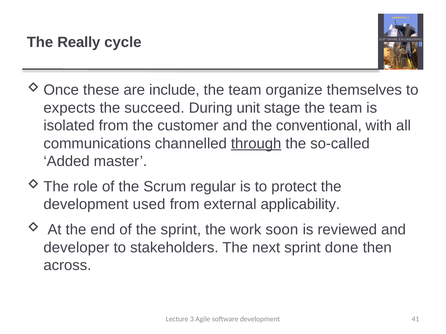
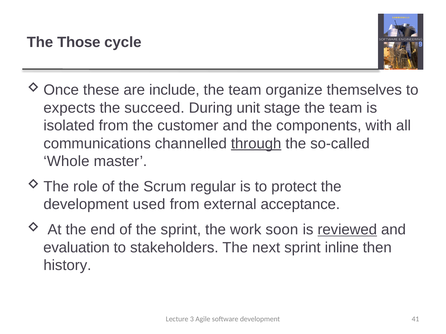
Really: Really -> Those (79, 42)
conventional: conventional -> components (319, 126)
Added: Added -> Whole (66, 162)
applicability: applicability -> acceptance (300, 205)
reviewed underline: none -> present (347, 230)
developer: developer -> evaluation (77, 248)
done: done -> inline (342, 248)
across: across -> history (67, 266)
